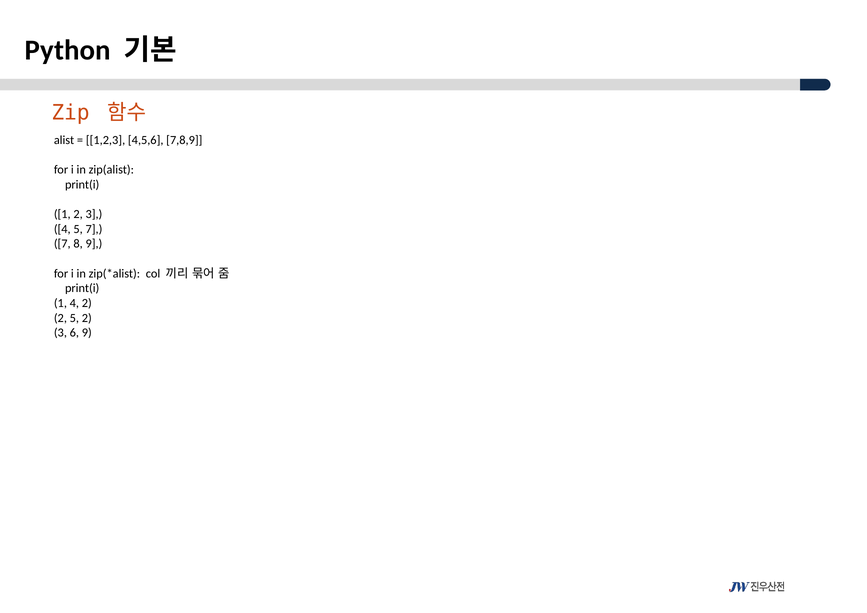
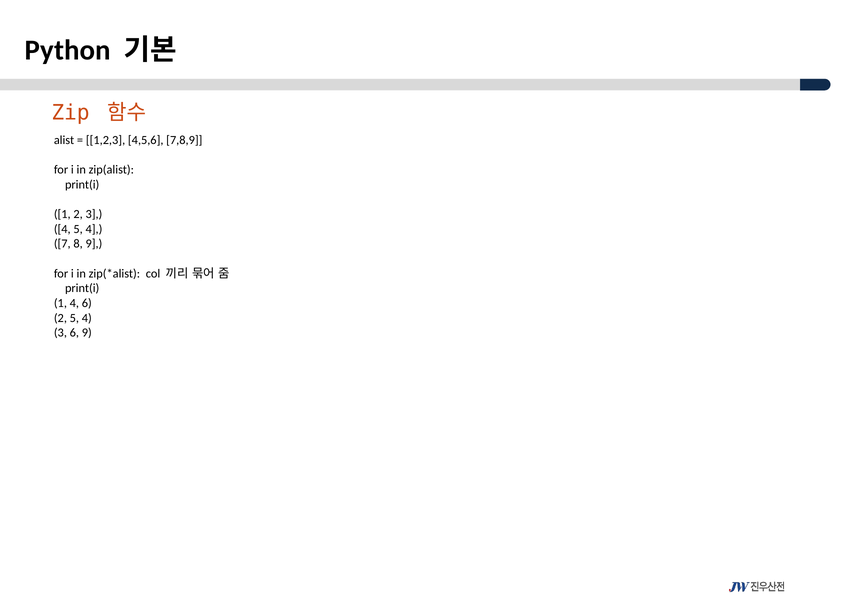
4 5 7: 7 -> 4 (94, 229)
4 2: 2 -> 6 (87, 303)
2 5 2: 2 -> 4 (87, 318)
